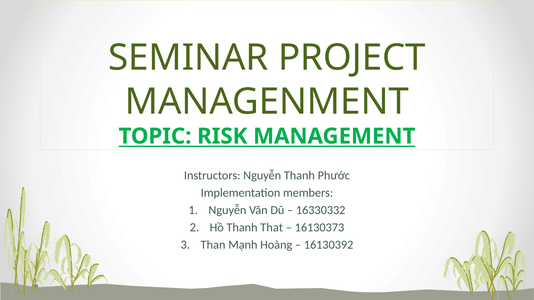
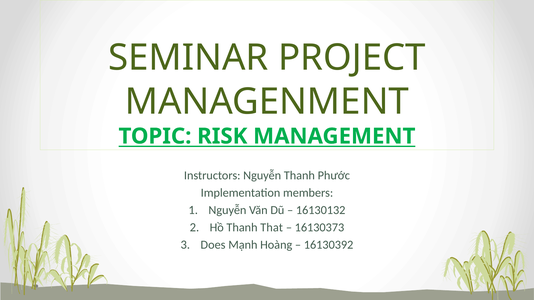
16330332: 16330332 -> 16130132 (321, 210)
Than: Than -> Does (213, 245)
